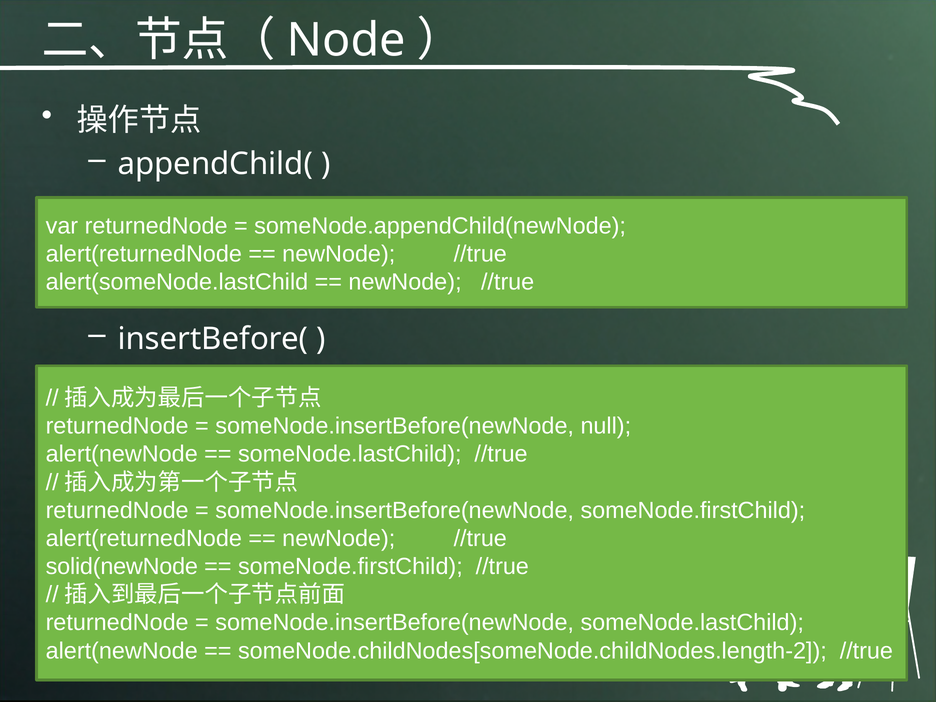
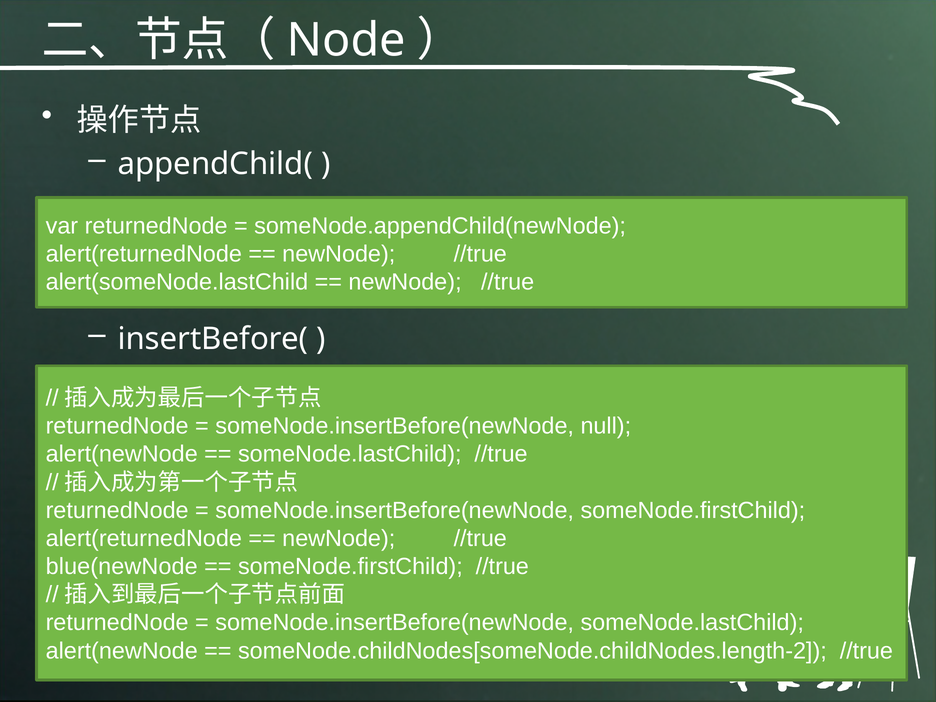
solid(newNode: solid(newNode -> blue(newNode (122, 567)
